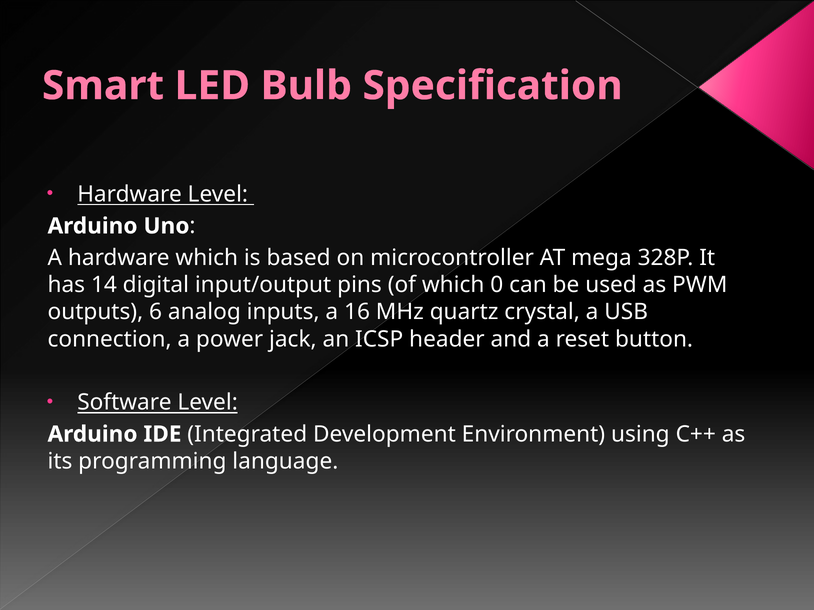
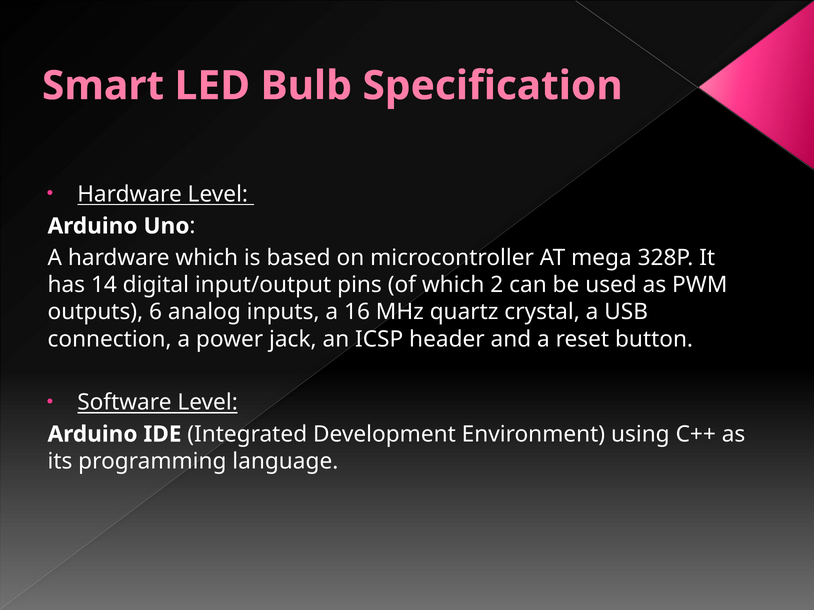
0: 0 -> 2 (497, 285)
